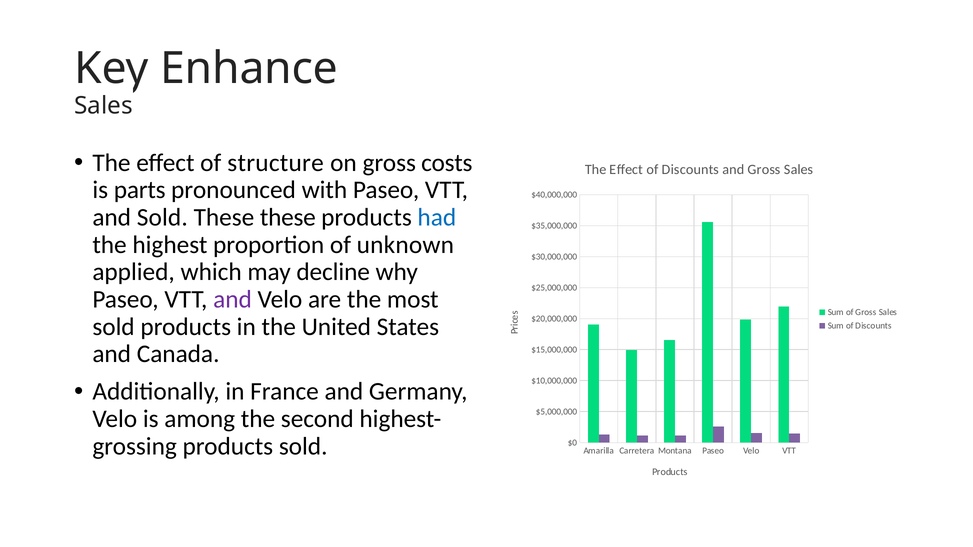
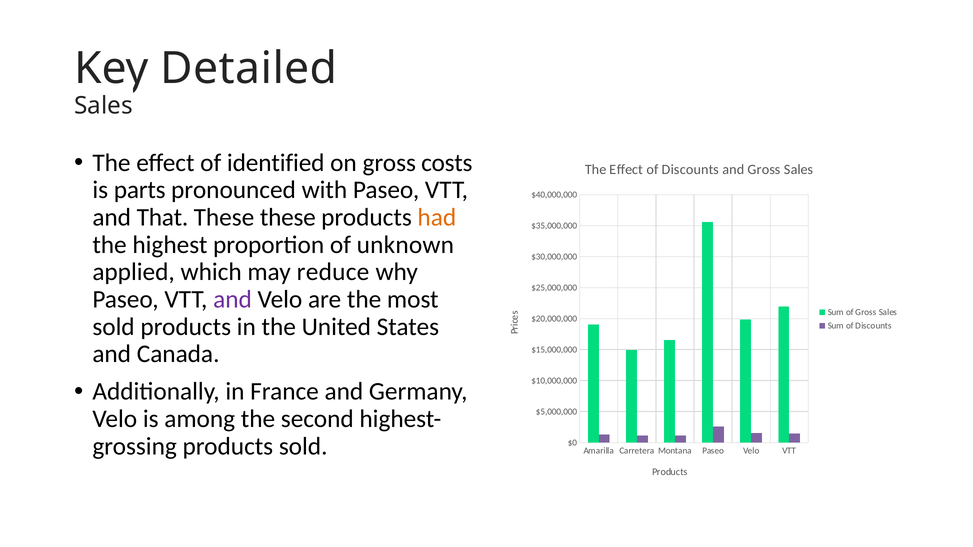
Enhance: Enhance -> Detailed (249, 69)
structure: structure -> identified (276, 163)
and Sold: Sold -> That (162, 218)
had colour: blue -> orange (437, 218)
decline: decline -> reduce (333, 272)
